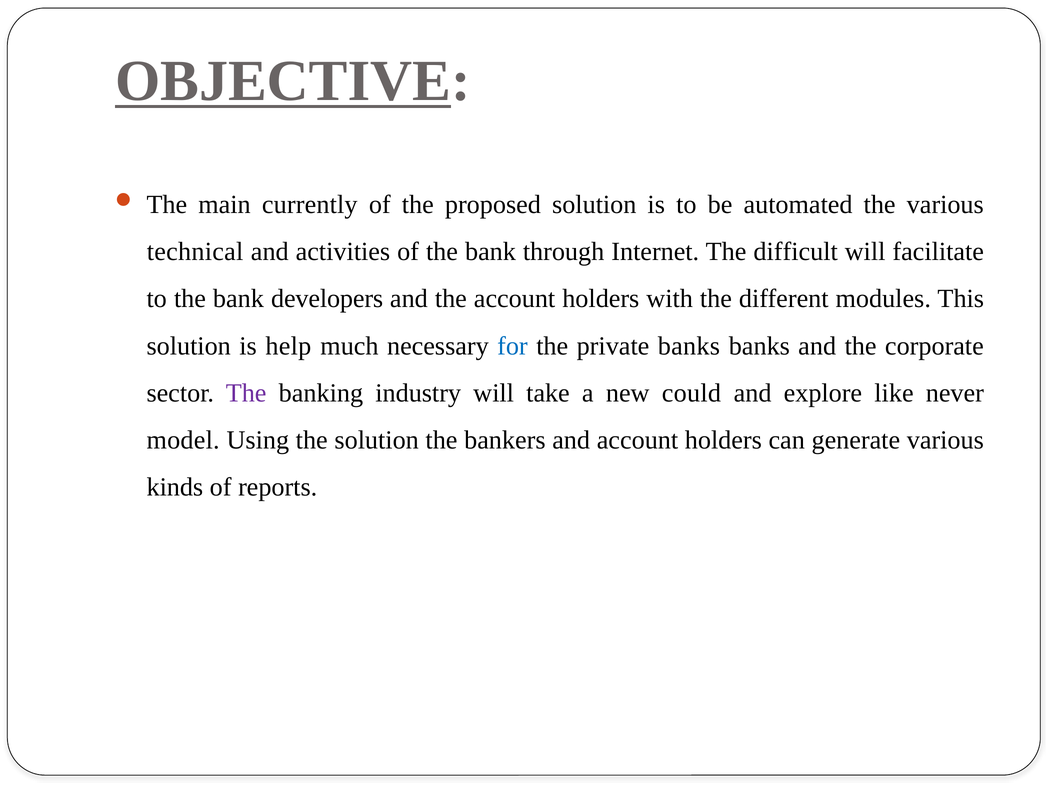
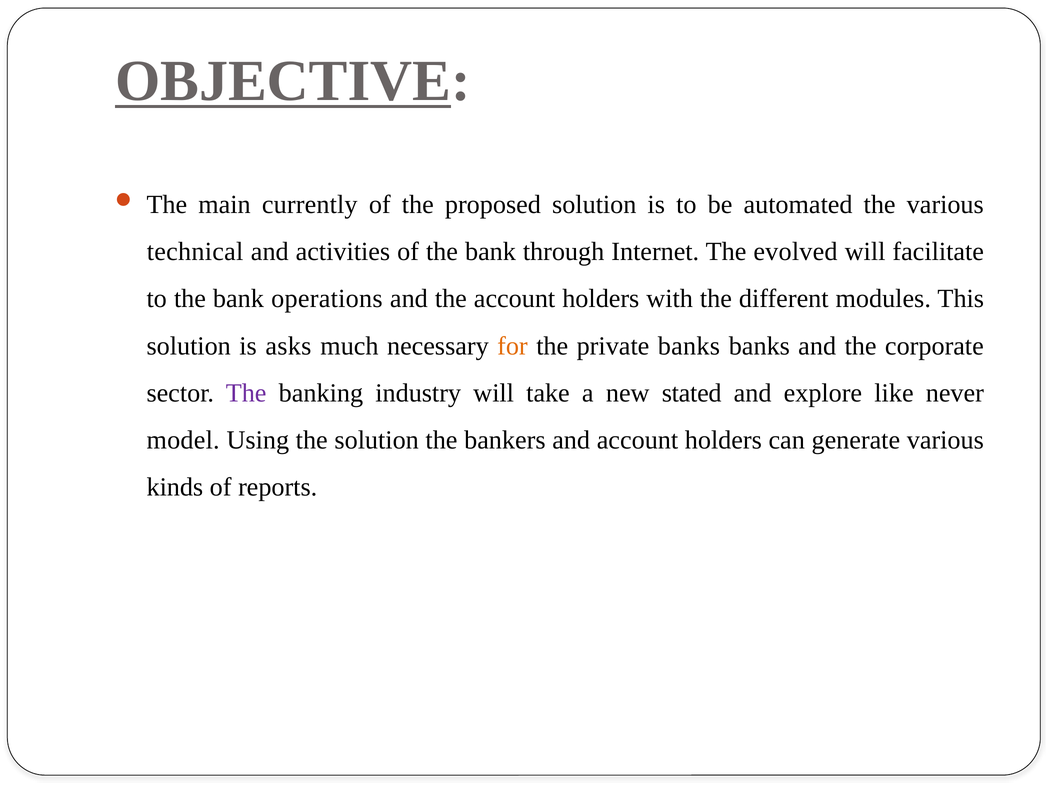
difficult: difficult -> evolved (796, 252)
developers: developers -> operations (327, 299)
help: help -> asks (288, 346)
for colour: blue -> orange (512, 346)
could: could -> stated (692, 393)
